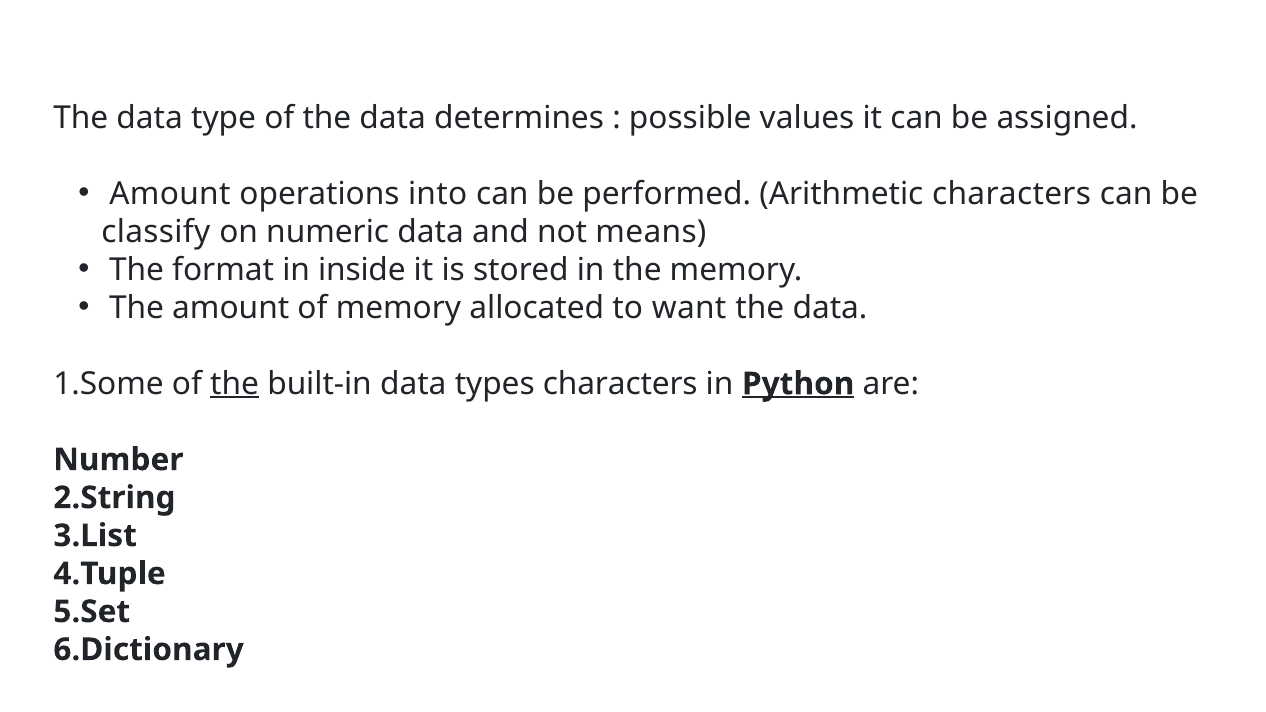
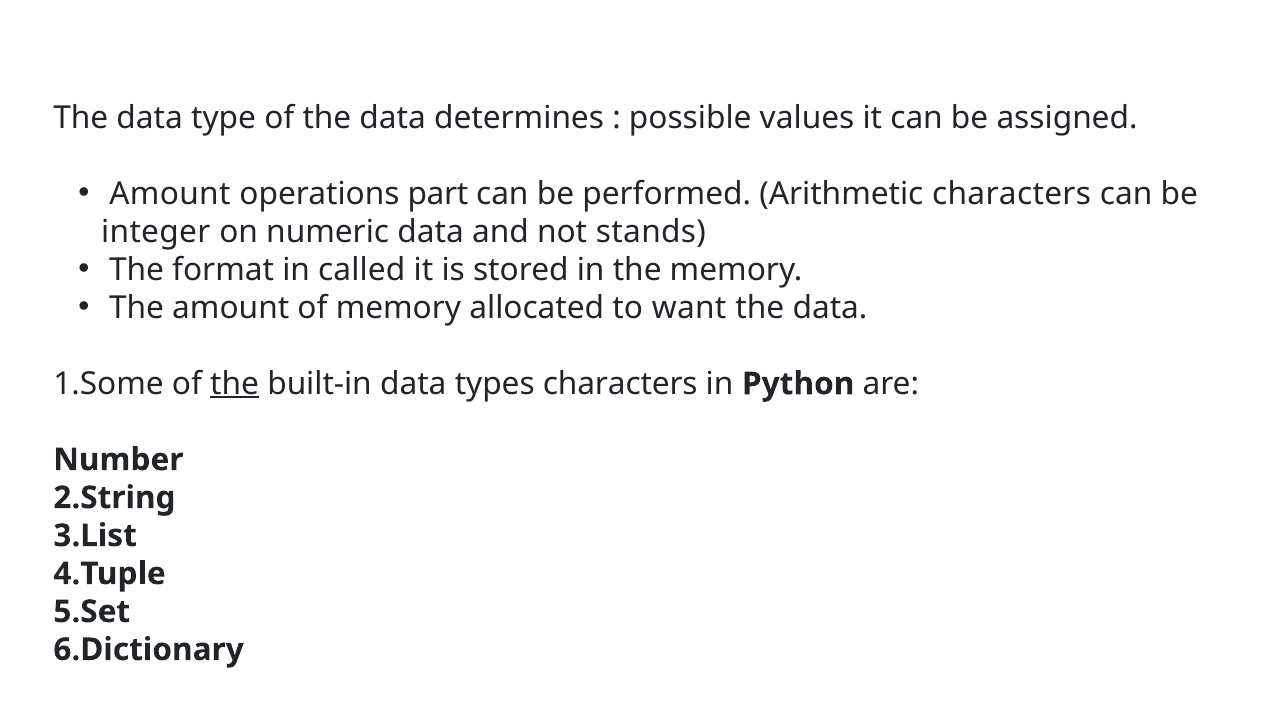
into: into -> part (438, 194)
classify: classify -> integer (156, 232)
means: means -> stands (651, 232)
inside: inside -> called (362, 270)
Python underline: present -> none (798, 384)
